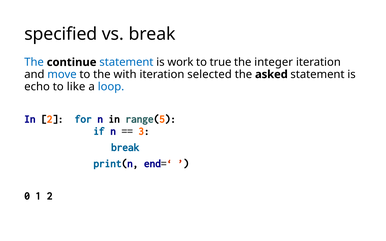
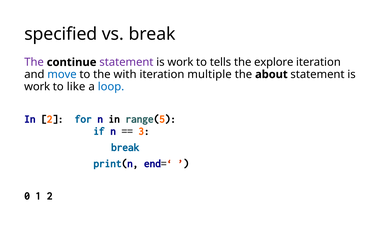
The colour: blue -> purple (34, 62)
statement colour: blue -> purple (126, 62)
true: true -> tells (221, 62)
integer: integer -> explore (274, 62)
selected: selected -> multiple (210, 74)
asked: asked -> about (271, 74)
echo: echo -> work (37, 87)
